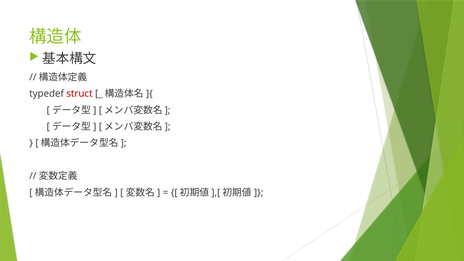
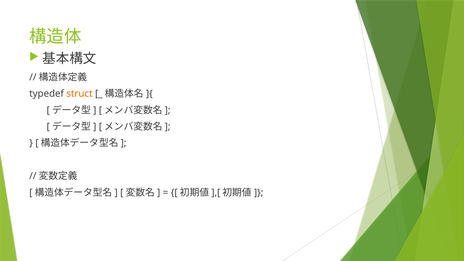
struct colour: red -> orange (79, 94)
